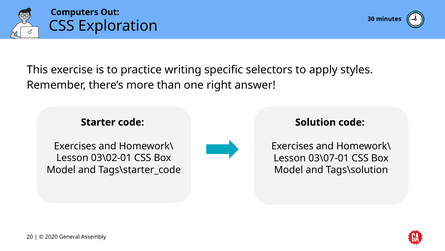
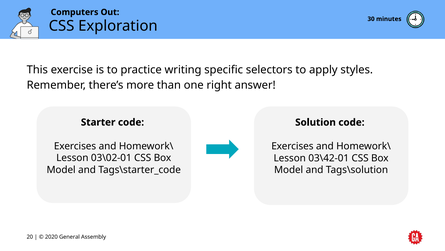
03\07-01: 03\07-01 -> 03\42-01 (329, 158)
